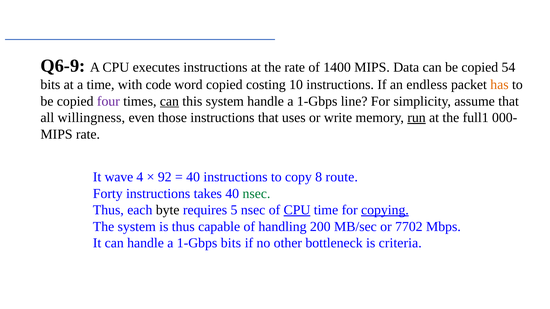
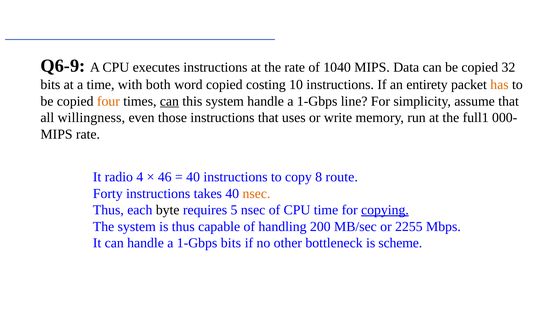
1400: 1400 -> 1040 (337, 67)
54: 54 -> 32 (508, 67)
code: code -> both (158, 85)
endless: endless -> entirety (427, 85)
four colour: purple -> orange (108, 101)
run underline: present -> none (417, 118)
wave: wave -> radio (119, 177)
92: 92 -> 46 (165, 177)
nsec colour: green -> orange (256, 194)
CPU underline: present -> none (297, 210)
7702: 7702 -> 2255 (409, 227)
criteria: criteria -> scheme (400, 243)
